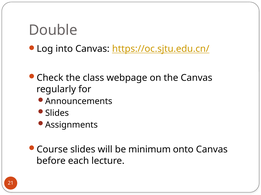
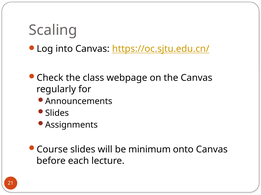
Double: Double -> Scaling (53, 30)
